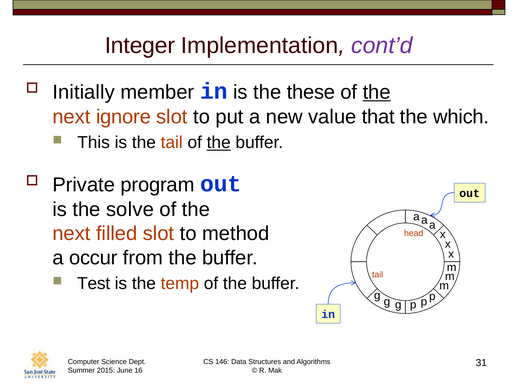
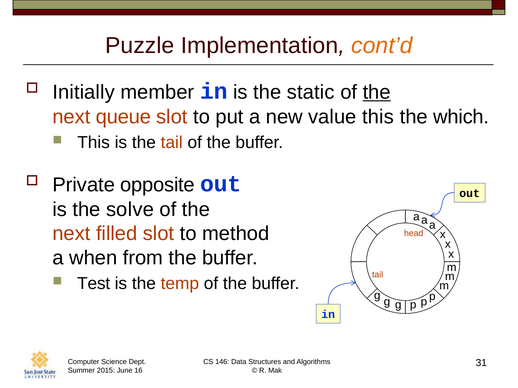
Integer: Integer -> Puzzle (140, 46)
cont’d colour: purple -> orange (382, 46)
these: these -> static (311, 92)
ignore: ignore -> queue (123, 117)
value that: that -> this (378, 117)
the underline: present -> none (219, 143)
program: program -> opposite (157, 185)
occur: occur -> when (93, 258)
